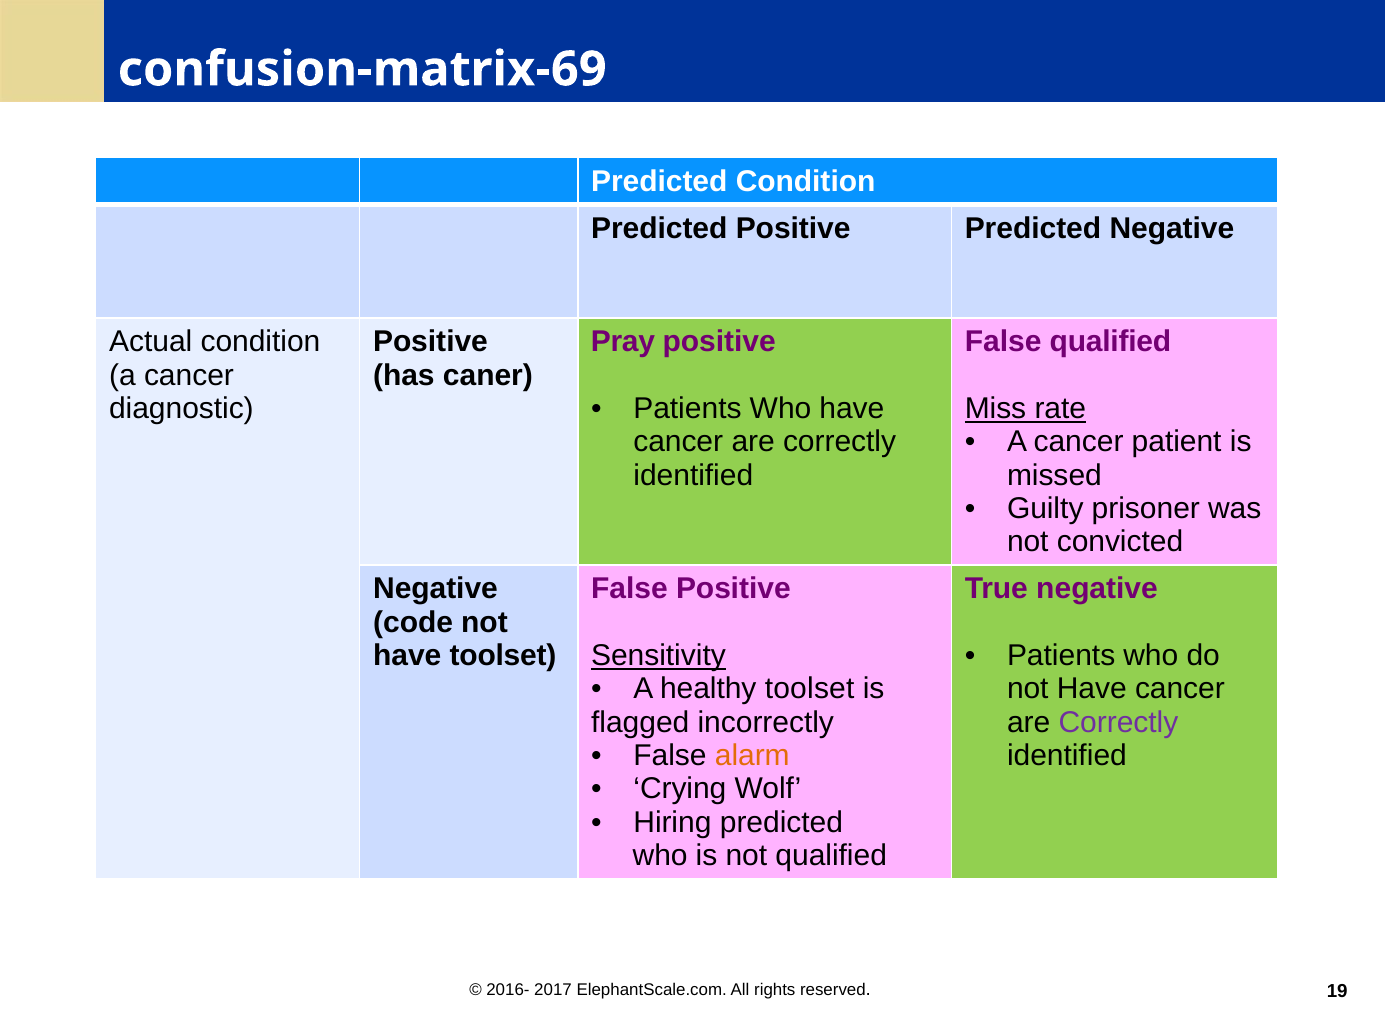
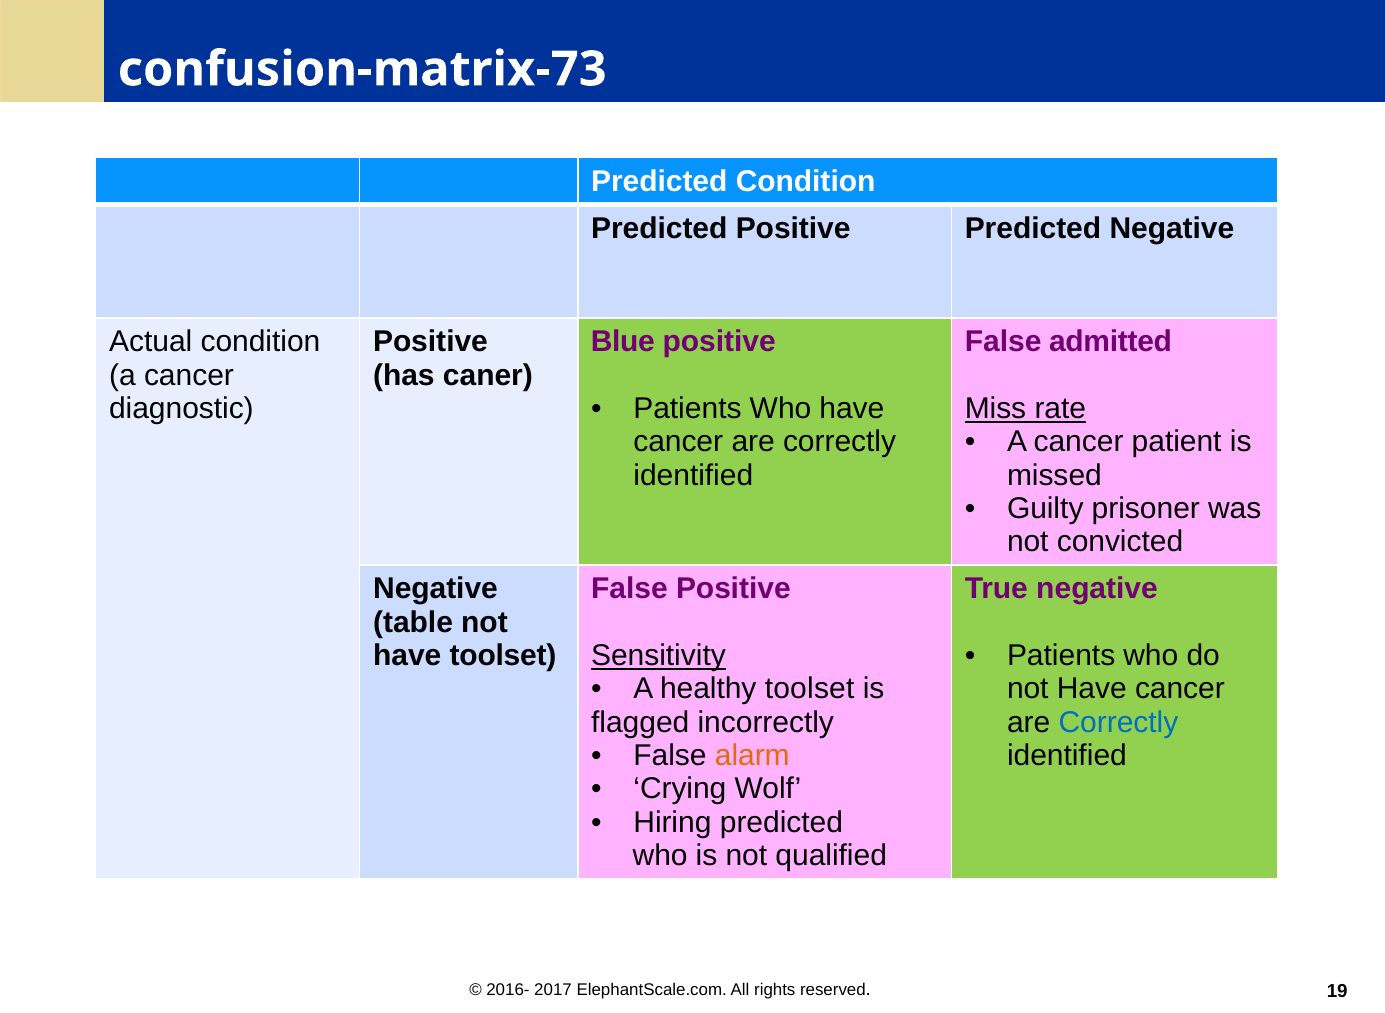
confusion-matrix-69: confusion-matrix-69 -> confusion-matrix-73 (362, 69)
Pray: Pray -> Blue (623, 342)
False qualified: qualified -> admitted (1111, 342)
code: code -> table (413, 622)
Correctly colour: purple -> blue (1118, 723)
